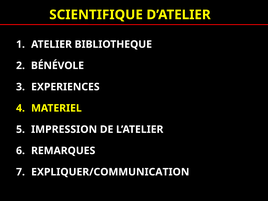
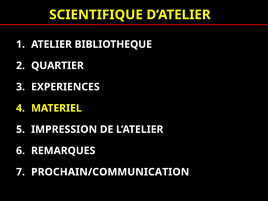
BÉNÉVOLE: BÉNÉVOLE -> QUARTIER (57, 66)
EXPLIQUER/COMMUNICATION: EXPLIQUER/COMMUNICATION -> PROCHAIN/COMMUNICATION (110, 172)
